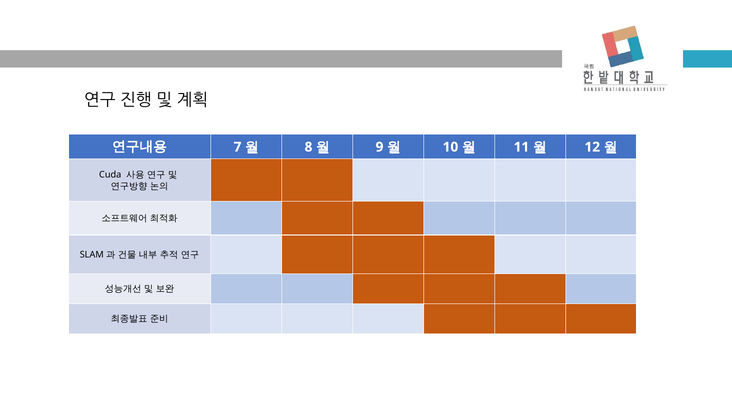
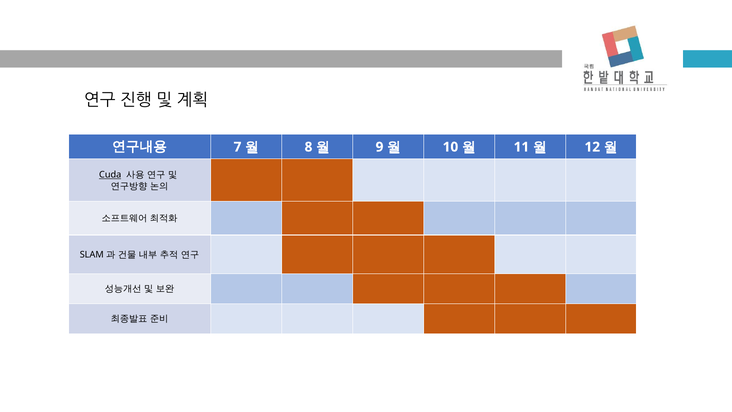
Cuda underline: none -> present (110, 175)
